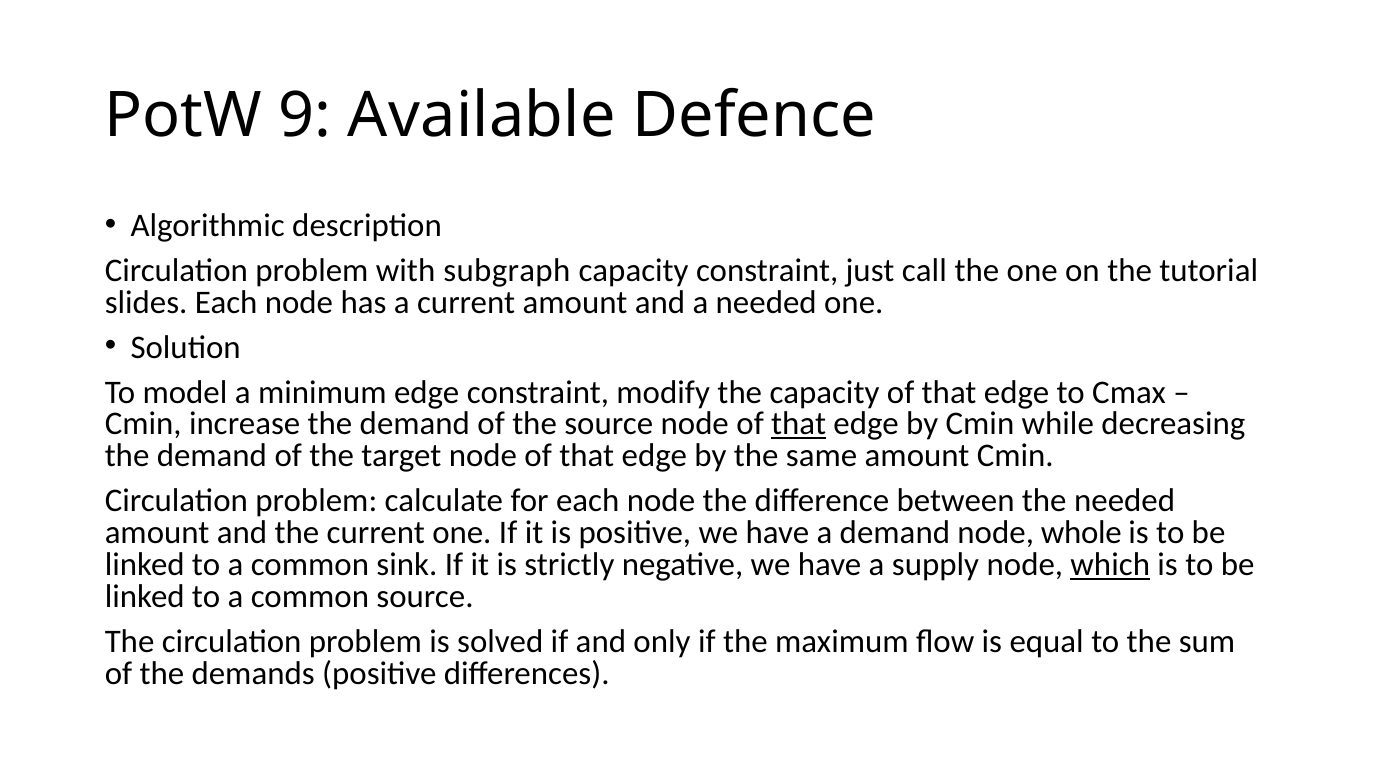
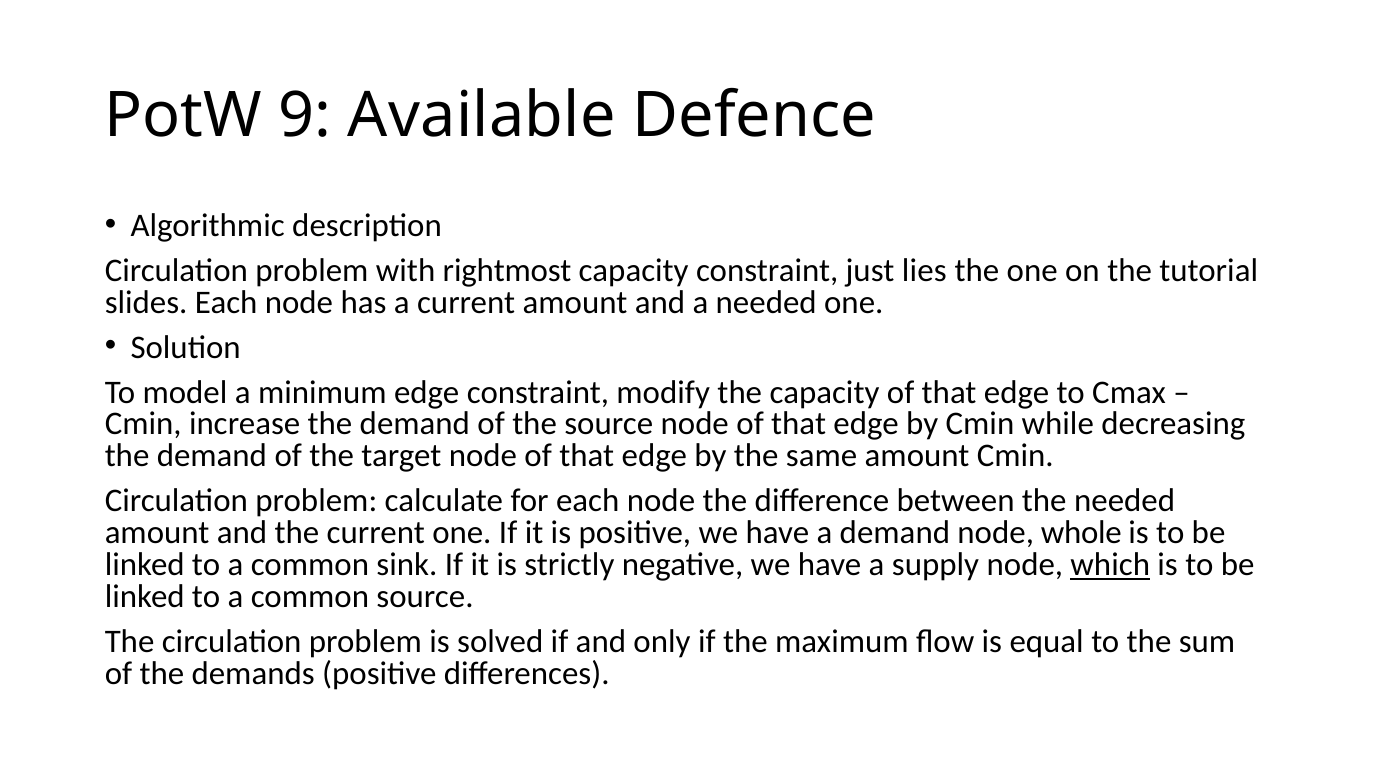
subgraph: subgraph -> rightmost (507, 270)
call: call -> lies (924, 270)
that underline: present -> none (799, 424)
